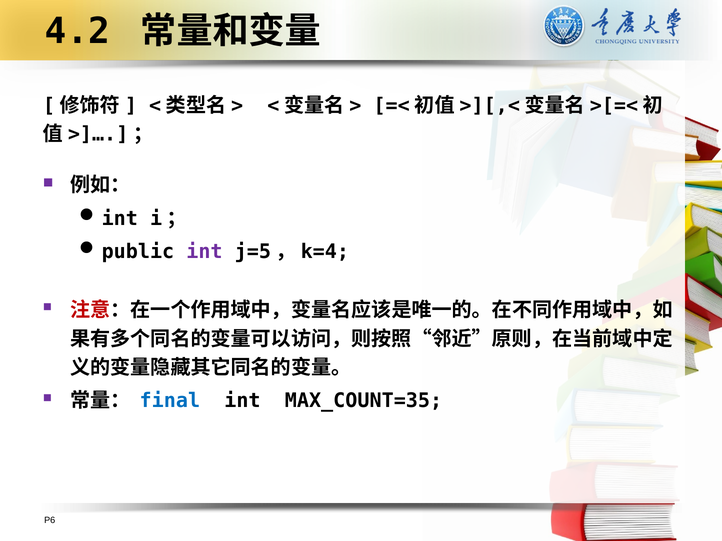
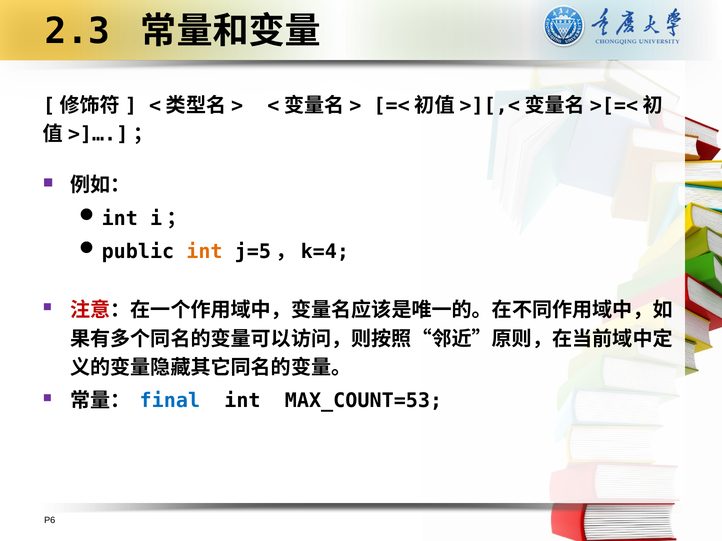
4.2: 4.2 -> 2.3 (78, 31)
int colour: purple -> orange (204, 252)
MAX_COUNT=35: MAX_COUNT=35 -> MAX_COUNT=53 (363, 401)
